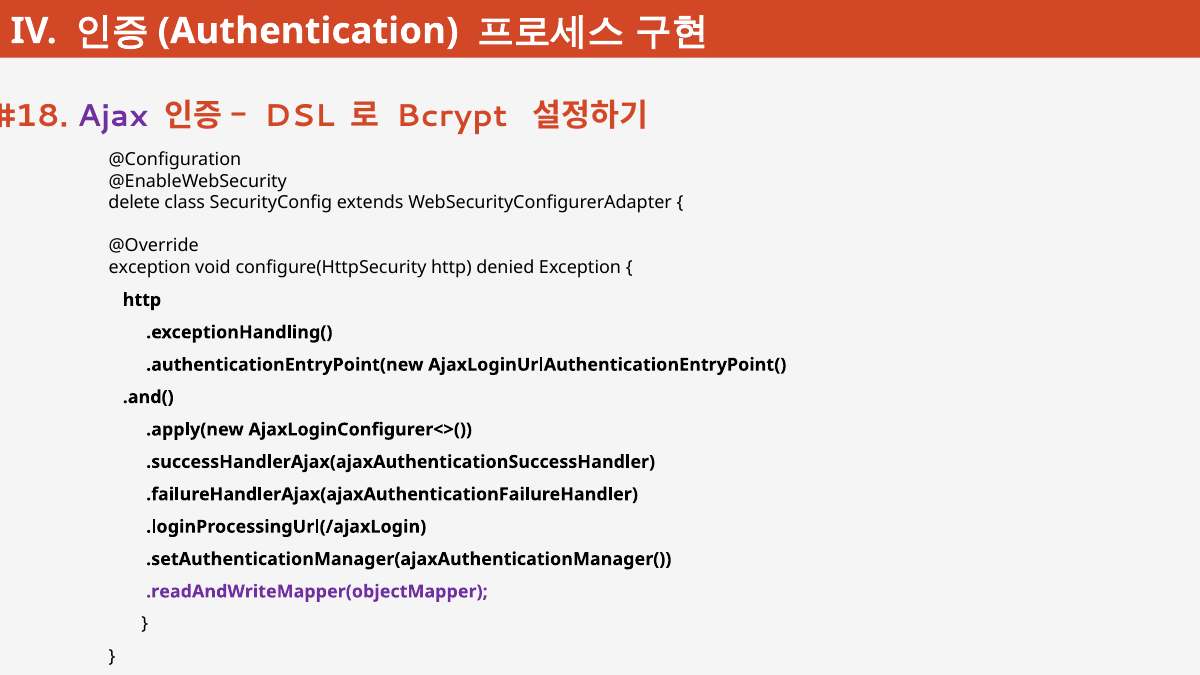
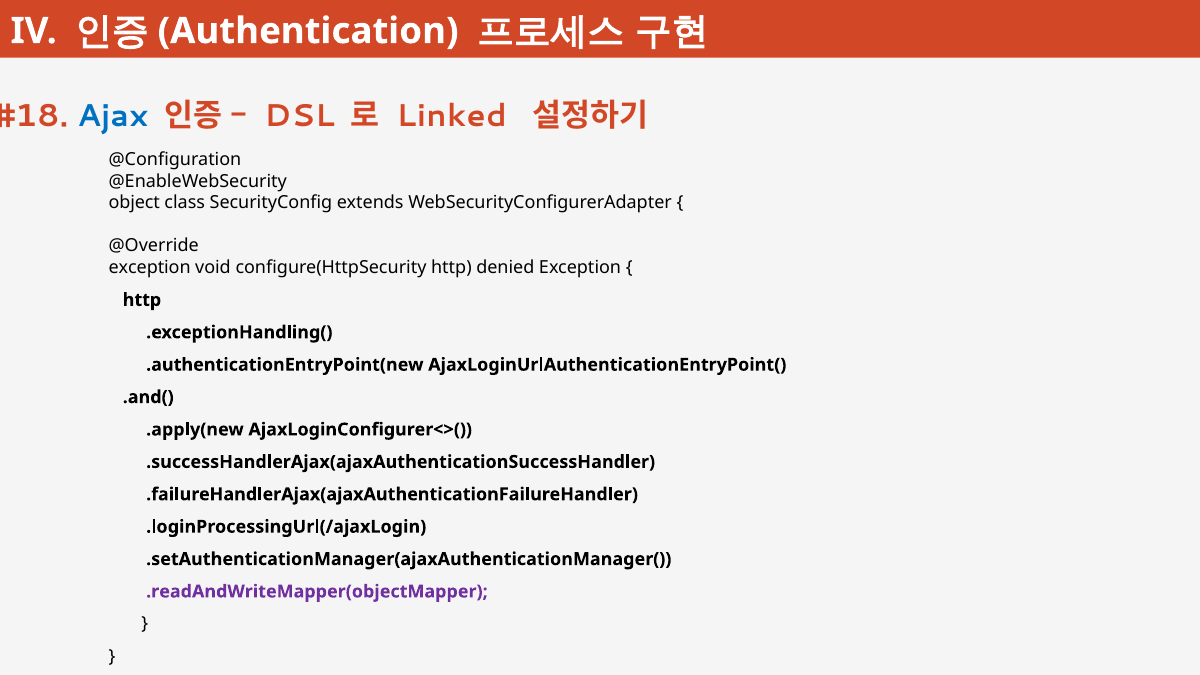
Ajax colour: purple -> blue (113, 116)
Bcrypt: Bcrypt -> Linked (452, 116)
delete: delete -> object (134, 203)
